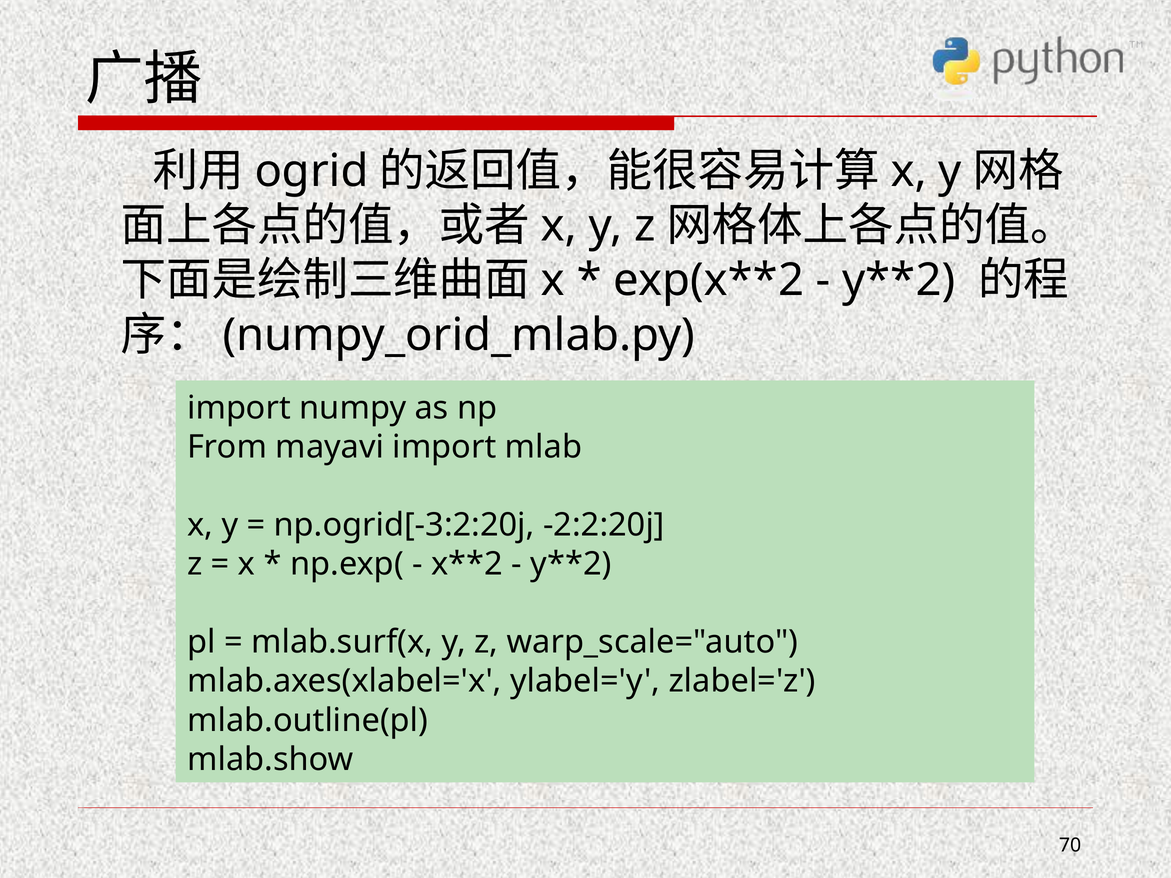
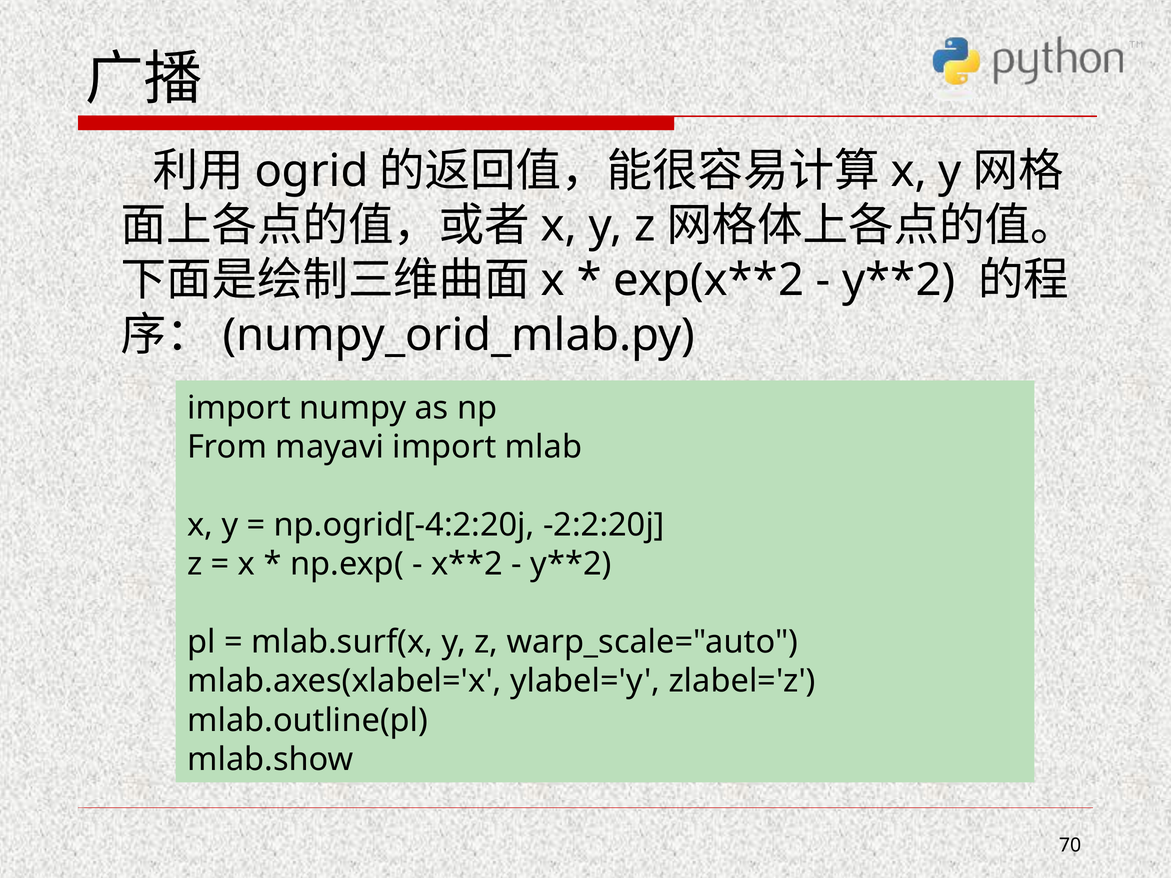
np.ogrid[-3:2:20j: np.ogrid[-3:2:20j -> np.ogrid[-4:2:20j (404, 525)
